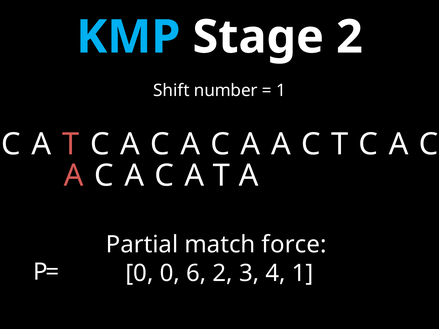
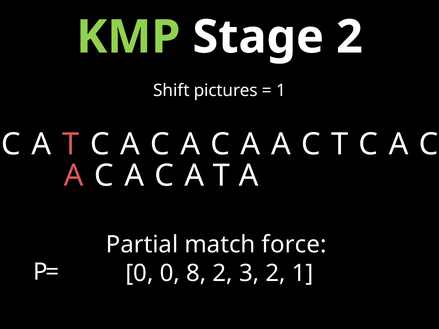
KMP colour: light blue -> light green (128, 37)
number: number -> pictures (226, 91)
6: 6 -> 8 (196, 274)
3 4: 4 -> 2 (276, 274)
